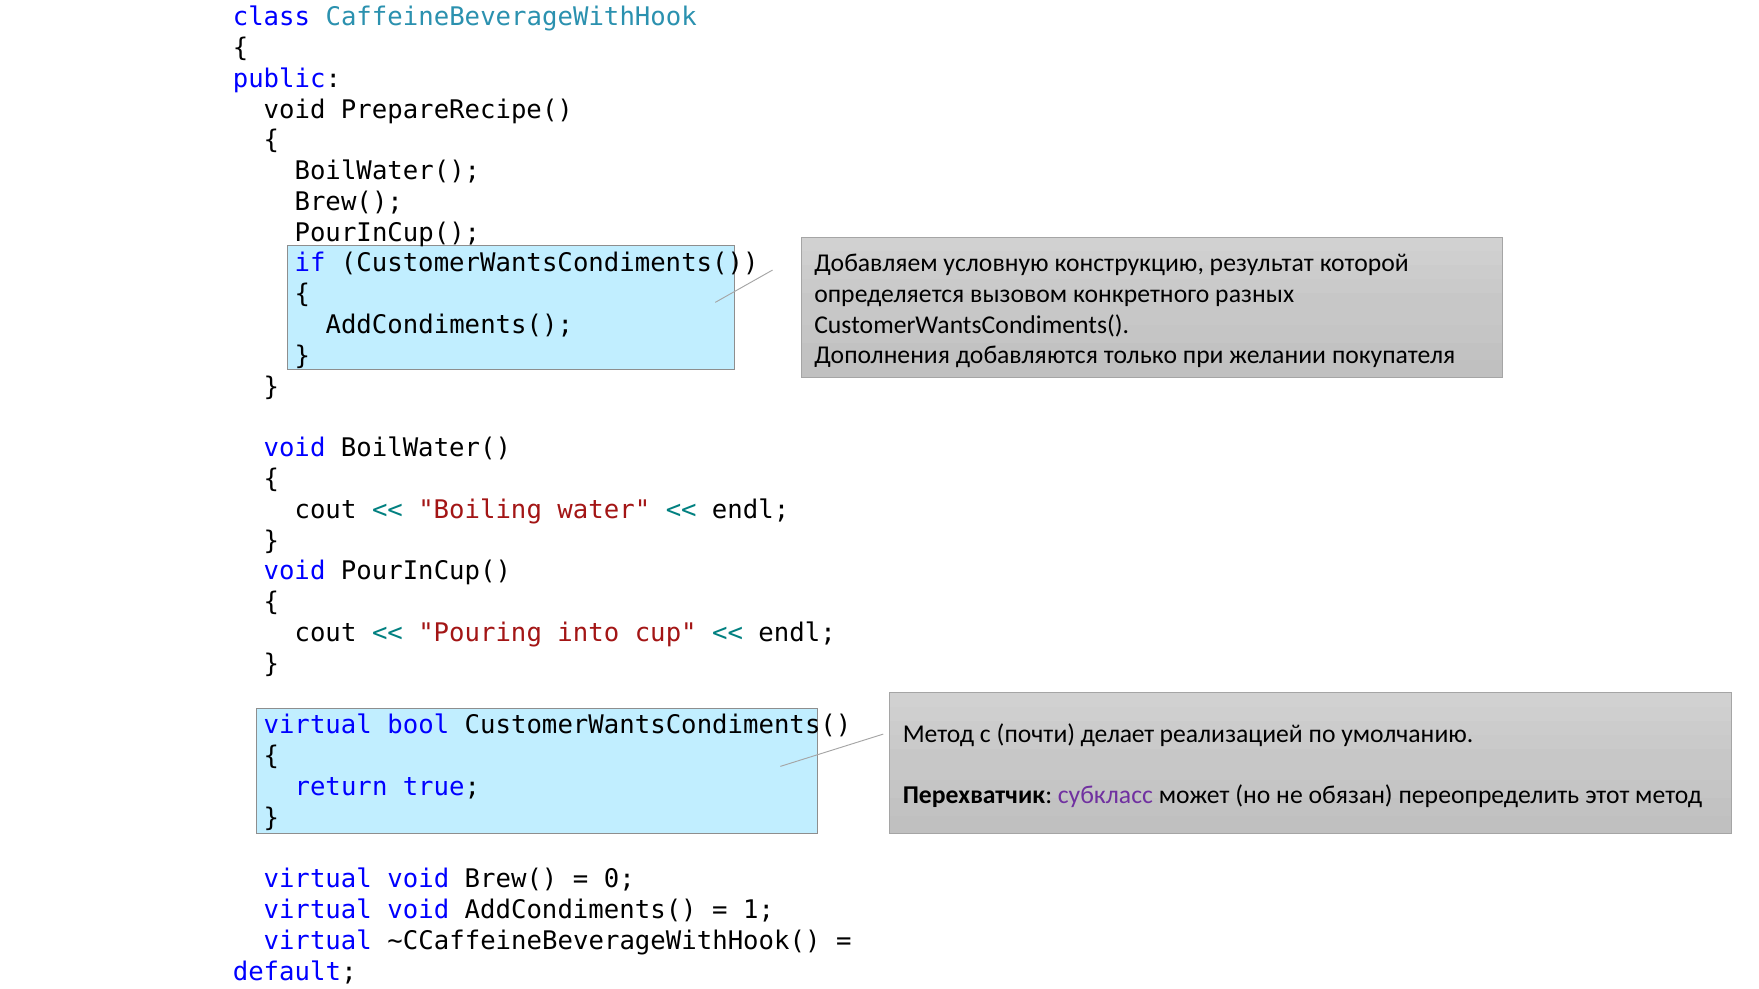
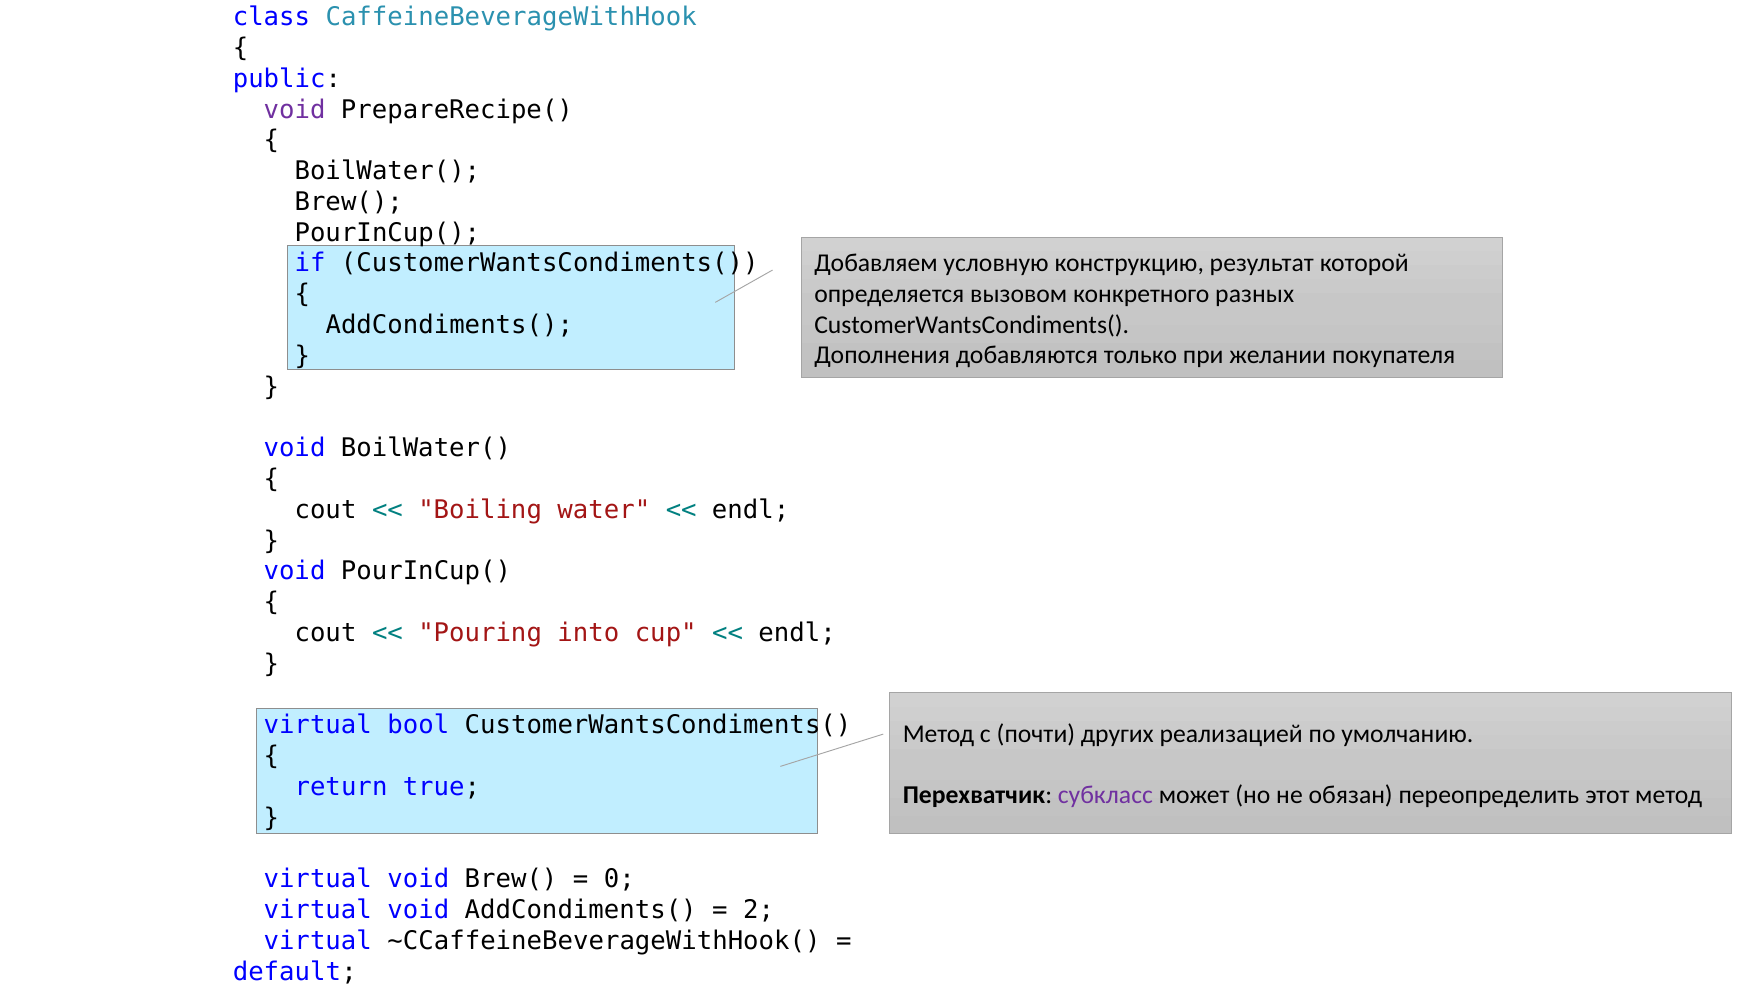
void colour: black -> purple (295, 110)
делает: делает -> других (1117, 734)
1: 1 -> 2 (759, 910)
